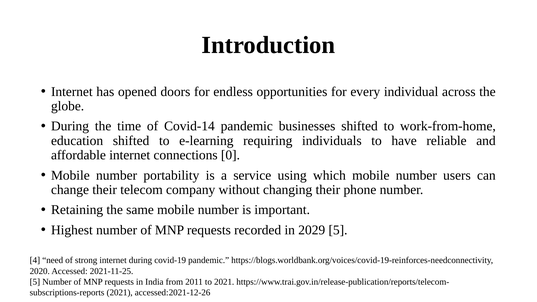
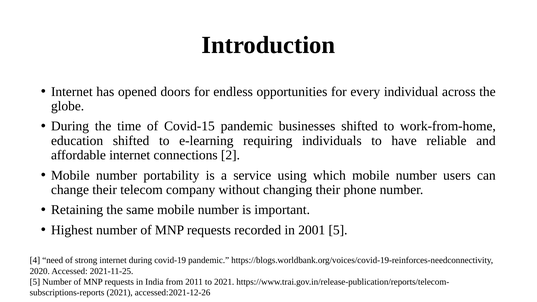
Covid-14: Covid-14 -> Covid-15 (189, 126)
0: 0 -> 2 (230, 155)
2029: 2029 -> 2001 (312, 230)
